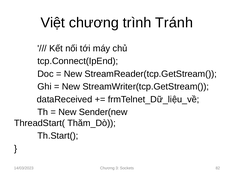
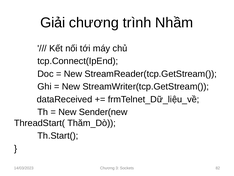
Việt: Việt -> Giải (53, 23)
Tránh: Tránh -> Nhầm (174, 23)
